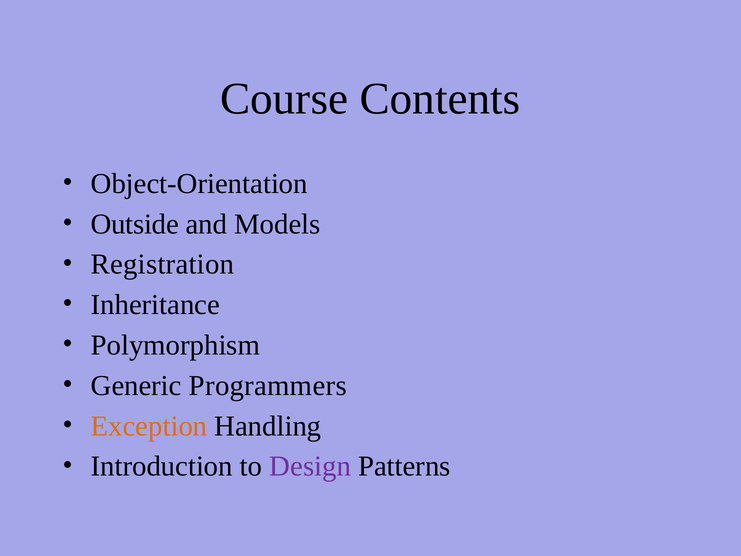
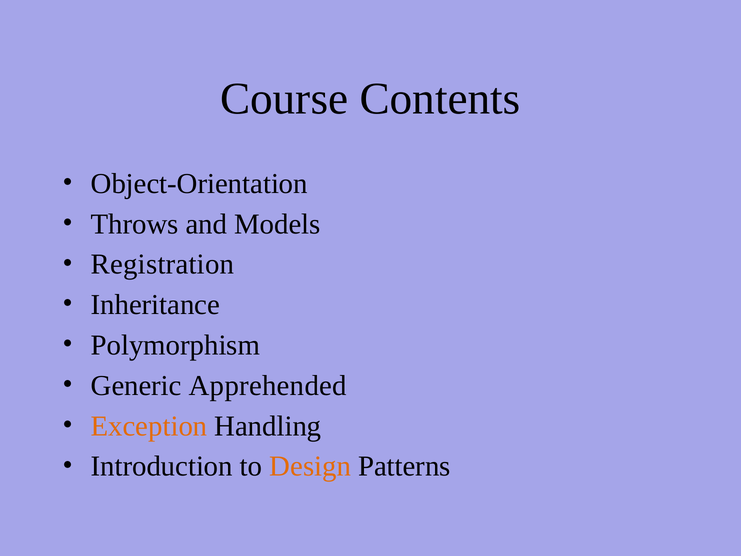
Outside: Outside -> Throws (135, 224)
Programmers: Programmers -> Apprehended (268, 385)
Design colour: purple -> orange (310, 466)
